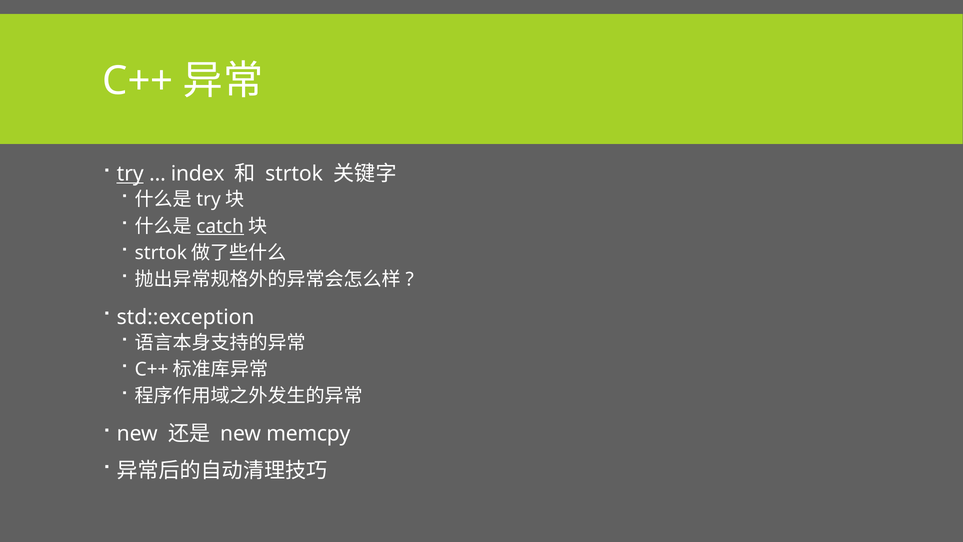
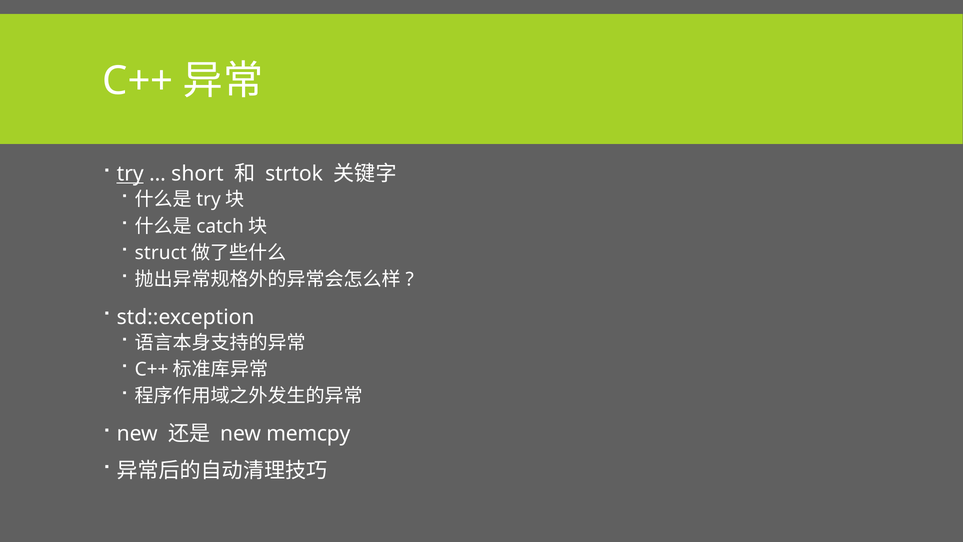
index: index -> short (197, 174)
catch underline: present -> none (220, 226)
strtok: strtok -> struct (161, 253)
